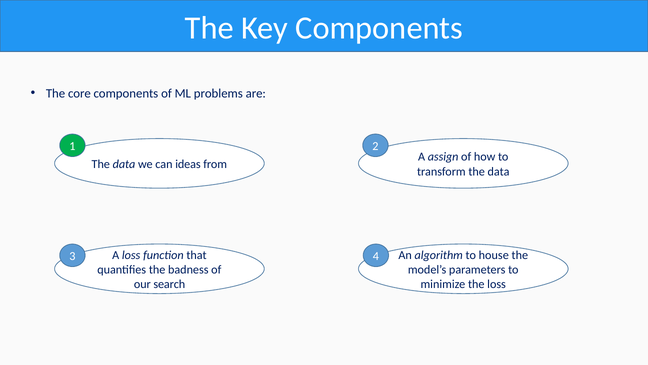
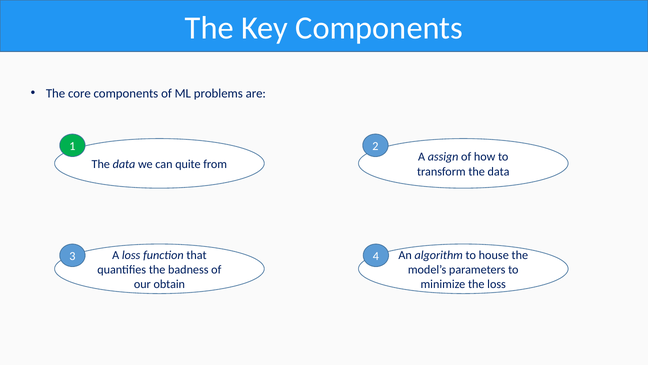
ideas: ideas -> quite (188, 164)
search: search -> obtain (169, 284)
